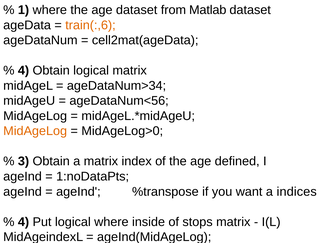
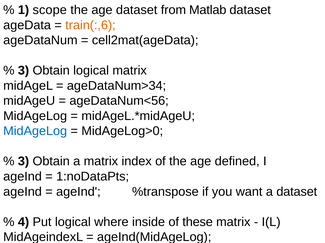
1 where: where -> scope (50, 10)
4: 4 -> 3 (24, 71)
MidAgeLog colour: orange -> blue (35, 131)
a indices: indices -> dataset (297, 192)
stops: stops -> these (198, 223)
